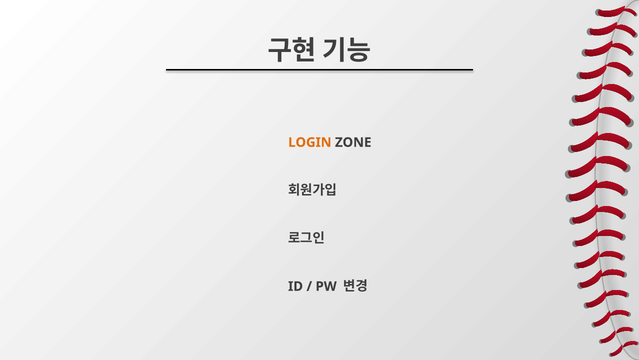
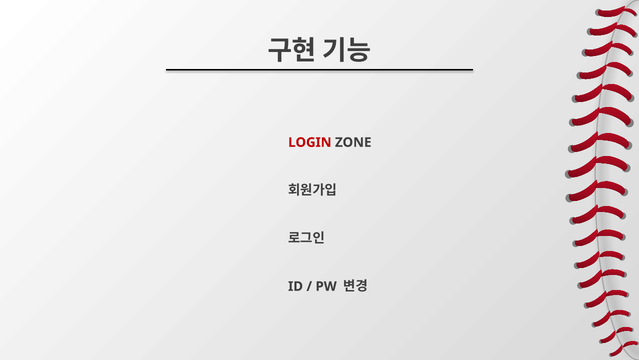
LOGIN colour: orange -> red (310, 142)
